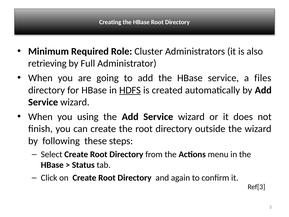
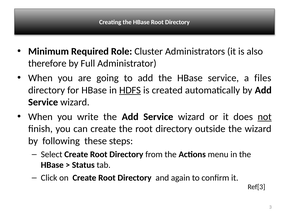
retrieving: retrieving -> therefore (47, 63)
using: using -> write (88, 117)
not underline: none -> present (265, 117)
